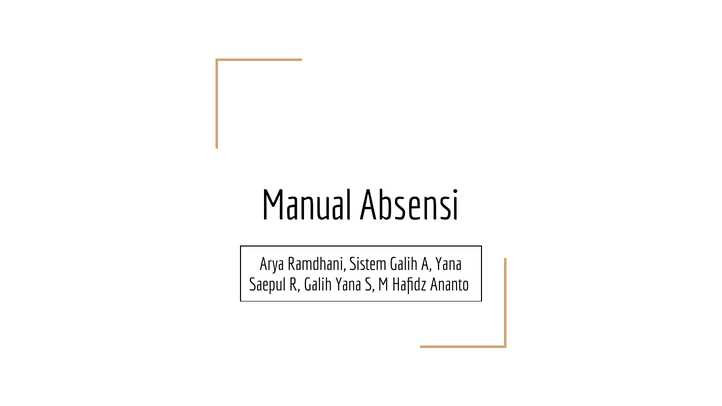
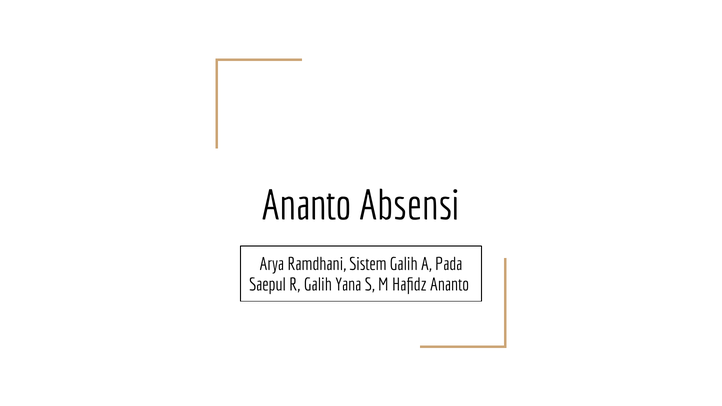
Manual: Manual -> Ananto (307, 206)
A Yana: Yana -> Pada (449, 264)
